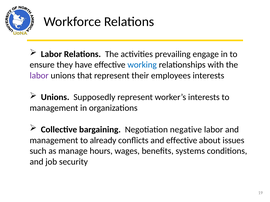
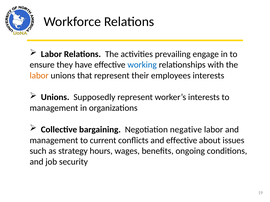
labor colour: purple -> orange (39, 76)
already: already -> current (103, 141)
manage: manage -> strategy (73, 151)
systems: systems -> ongoing (190, 151)
